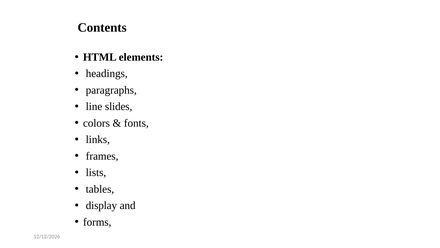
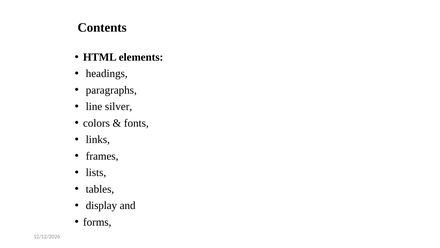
slides: slides -> silver (119, 106)
